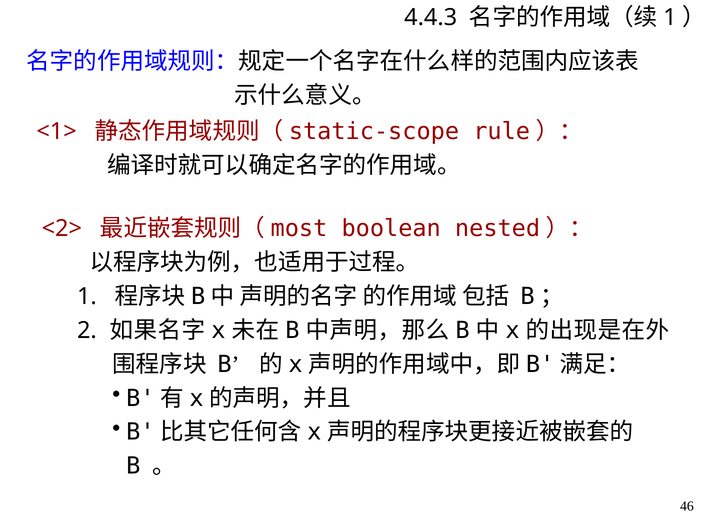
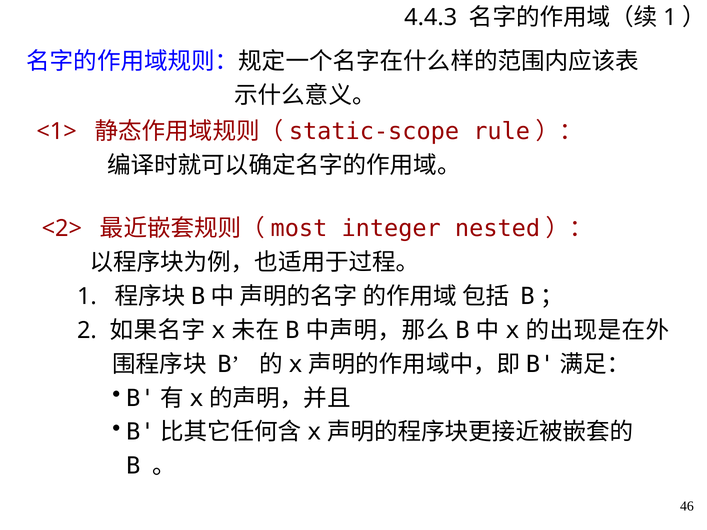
boolean: boolean -> integer (391, 229)
